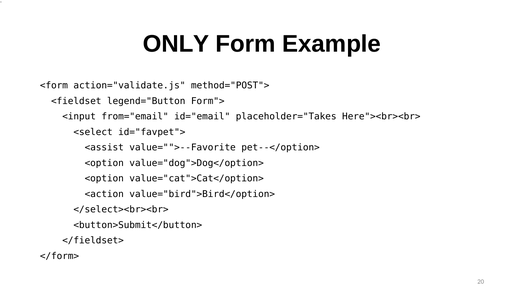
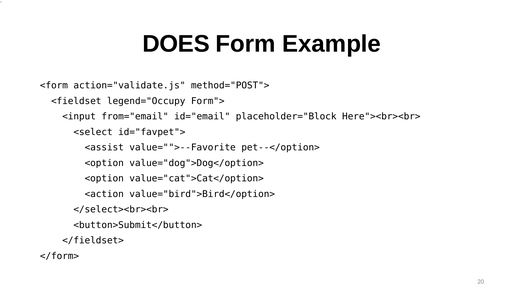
ONLY: ONLY -> DOES (176, 44)
legend="Button: legend="Button -> legend="Occupy (146, 101)
placeholder="Takes: placeholder="Takes -> placeholder="Block (286, 116)
